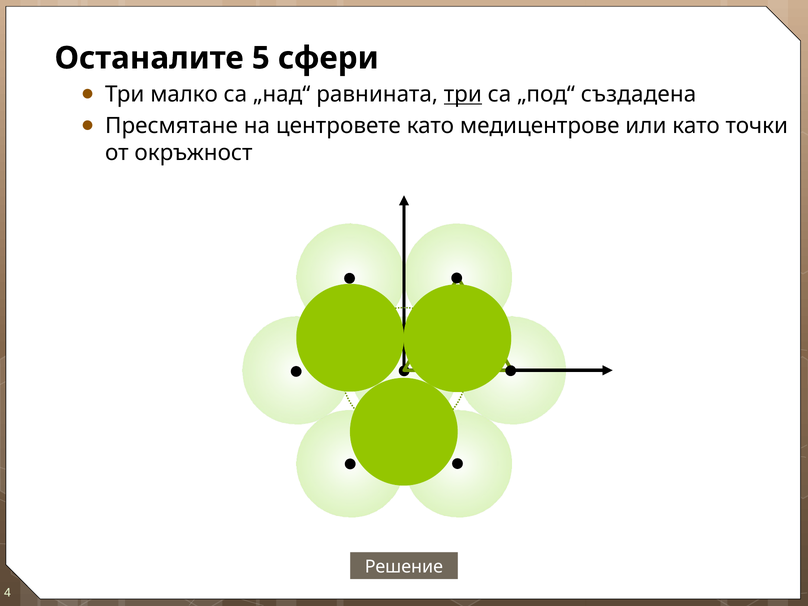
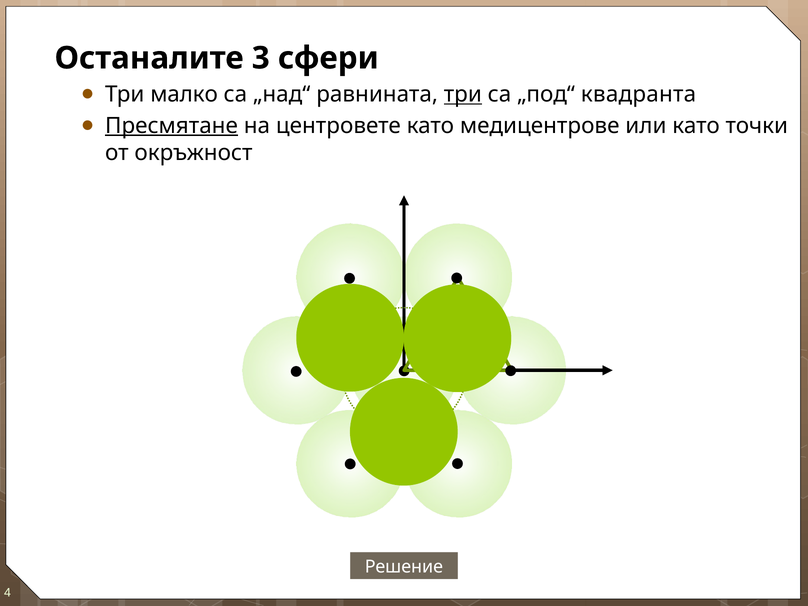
5: 5 -> 3 (261, 58)
създадена: създадена -> квадранта (639, 94)
Пресмятане underline: none -> present (171, 126)
